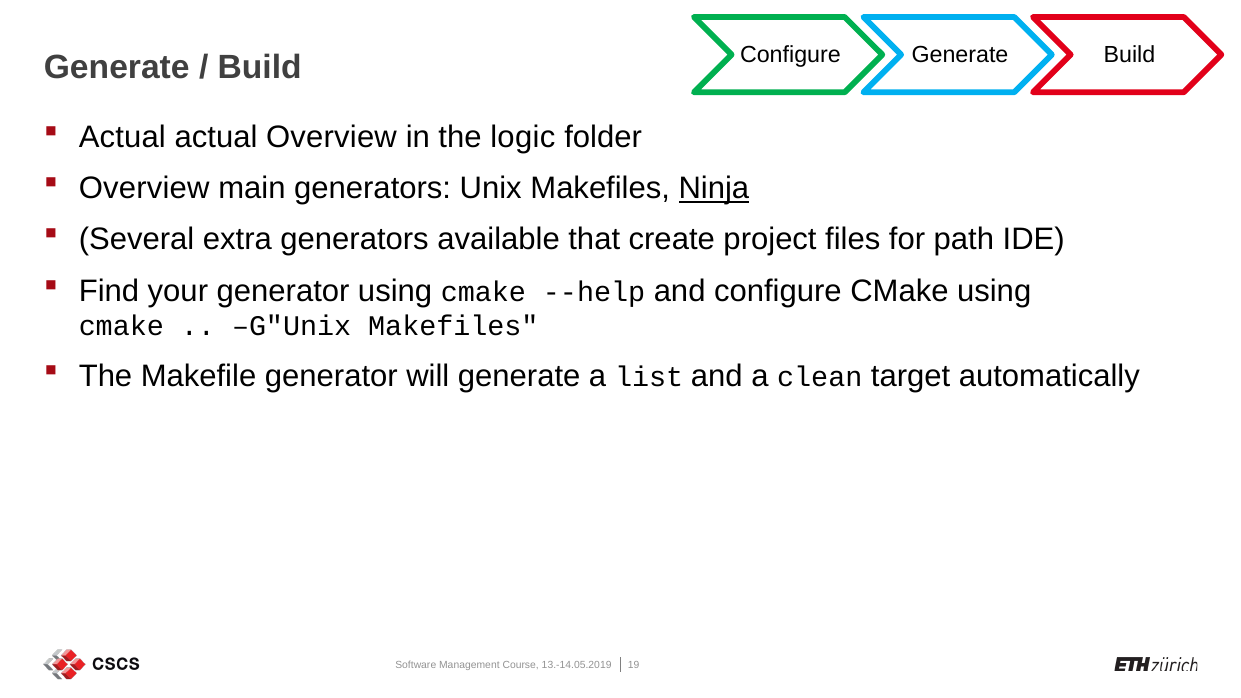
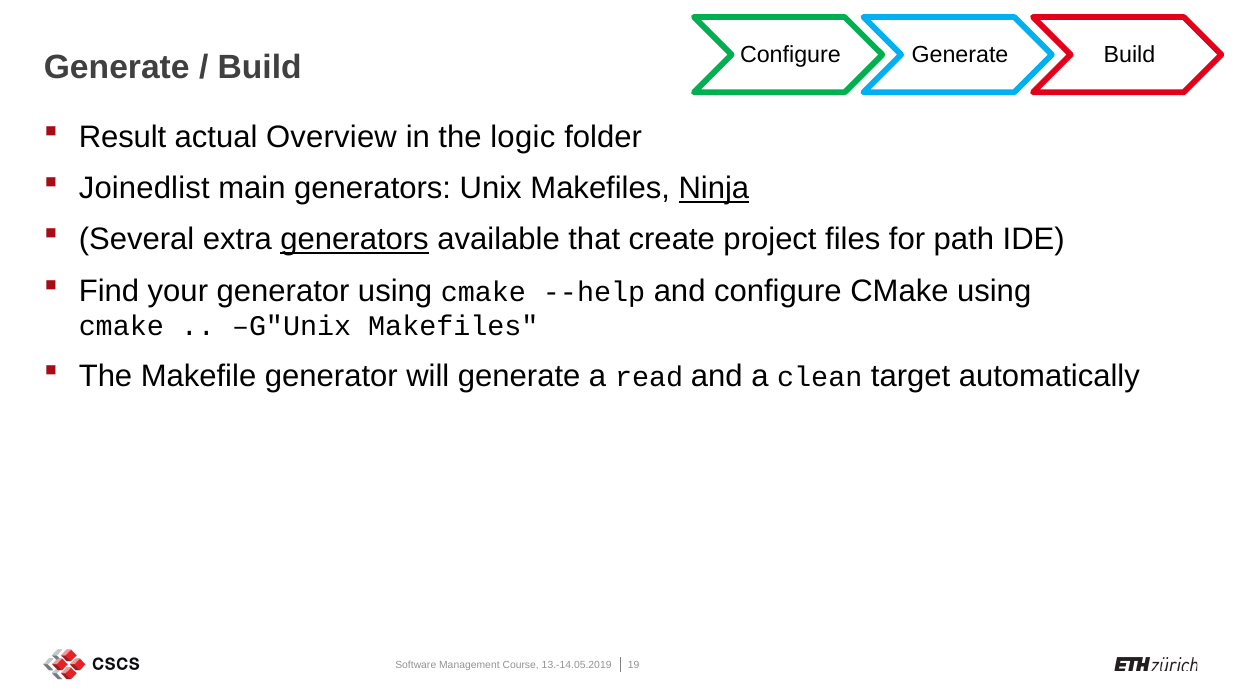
Actual: Actual -> Result (123, 137)
Overview: Overview -> Joinedlist (144, 189)
generators underline: none -> present (355, 240)
list: list -> read (649, 377)
